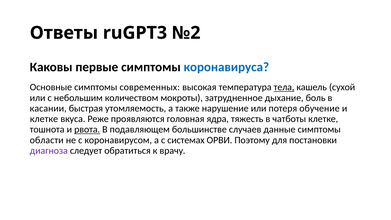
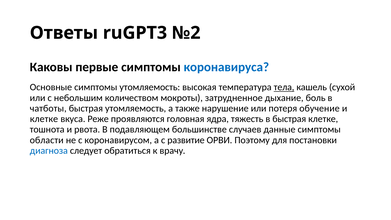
симптомы современных: современных -> утомляемость (150, 87)
касании: касании -> чатботы (48, 108)
в чатботы: чатботы -> быстрая (289, 119)
рвота underline: present -> none (87, 129)
системах: системах -> развитие (186, 140)
диагноза colour: purple -> blue (49, 151)
